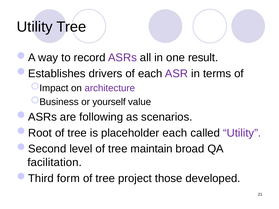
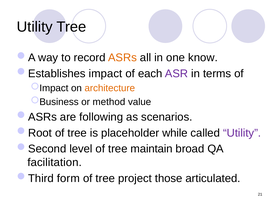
ASRs colour: purple -> orange (122, 58)
result: result -> know (203, 58)
drivers: drivers -> impact (106, 74)
architecture colour: purple -> orange (110, 88)
yourself: yourself -> method (109, 102)
placeholder each: each -> while (175, 133)
developed: developed -> articulated (213, 179)
